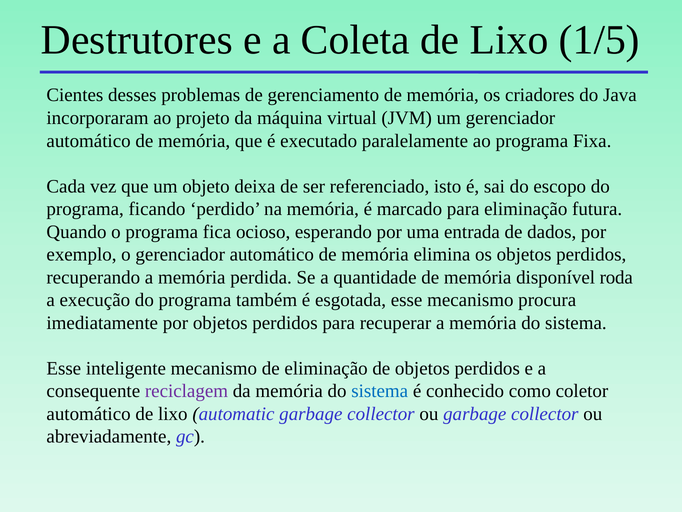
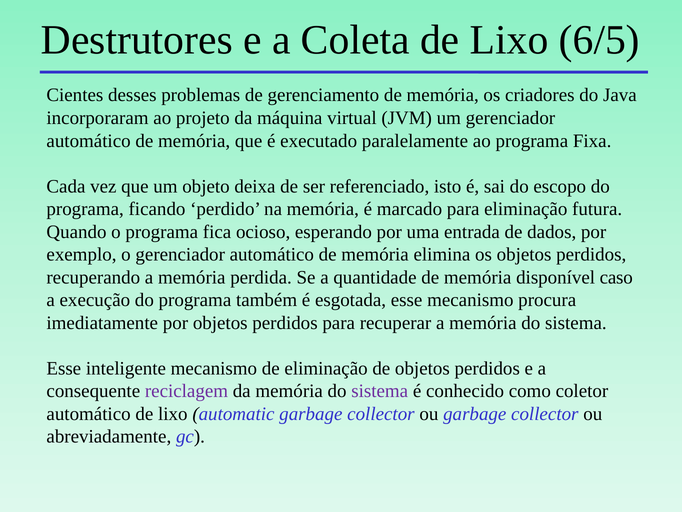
1/5: 1/5 -> 6/5 (599, 40)
roda: roda -> caso (616, 277)
sistema colour: blue -> purple (380, 391)
